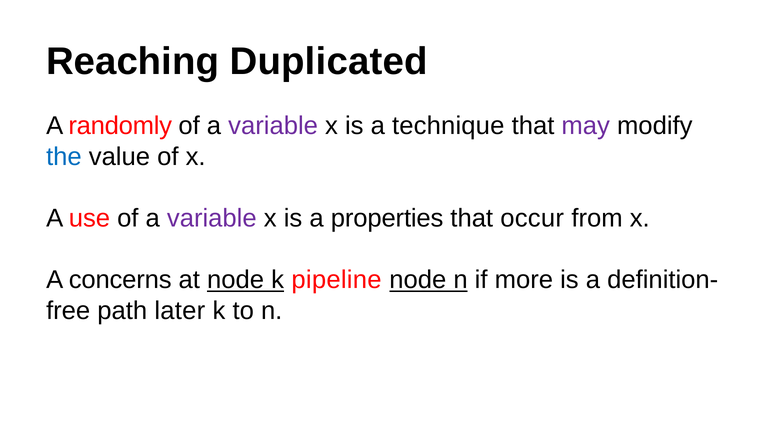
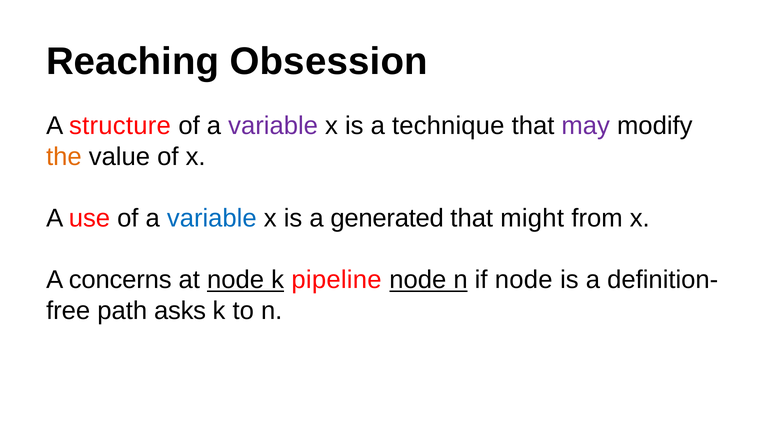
Duplicated: Duplicated -> Obsession (329, 61)
randomly: randomly -> structure (120, 126)
the colour: blue -> orange (64, 157)
variable colour: purple -> blue (212, 218)
properties: properties -> generated (387, 218)
occur: occur -> might (532, 218)
if more: more -> node (524, 280)
later: later -> asks (180, 310)
